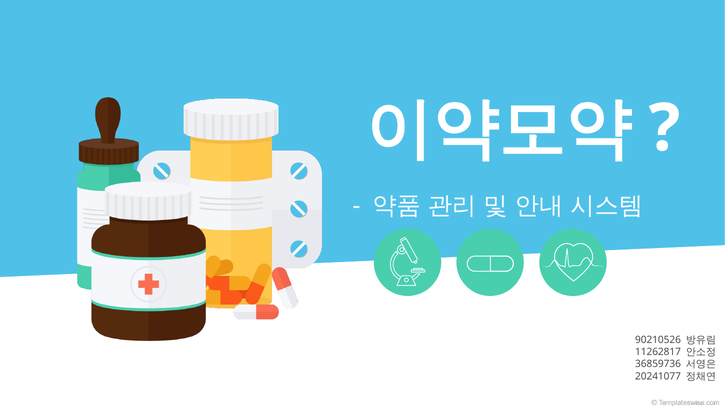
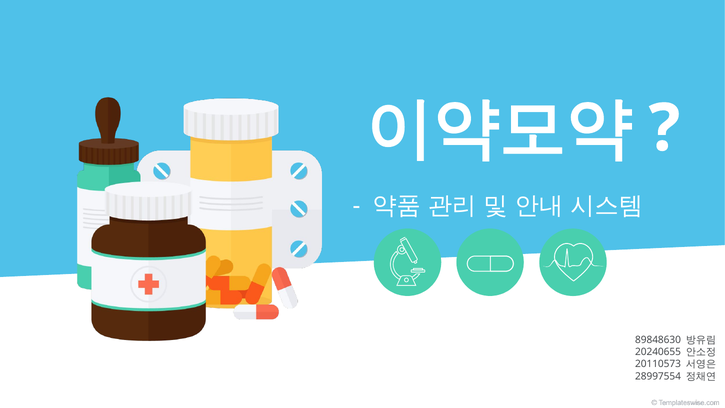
90210526: 90210526 -> 89848630 (658, 340)
11262817: 11262817 -> 20240655 (658, 352)
36859736: 36859736 -> 20110573 (658, 364)
20241077: 20241077 -> 28997554 (658, 376)
